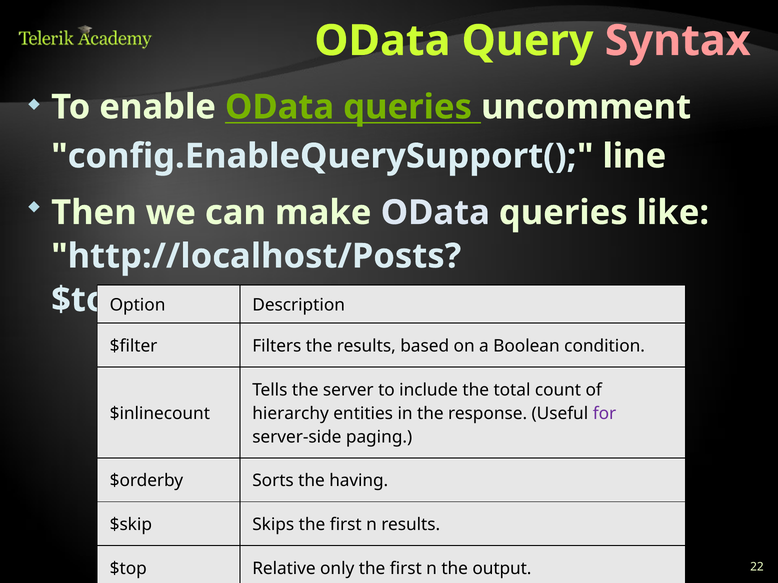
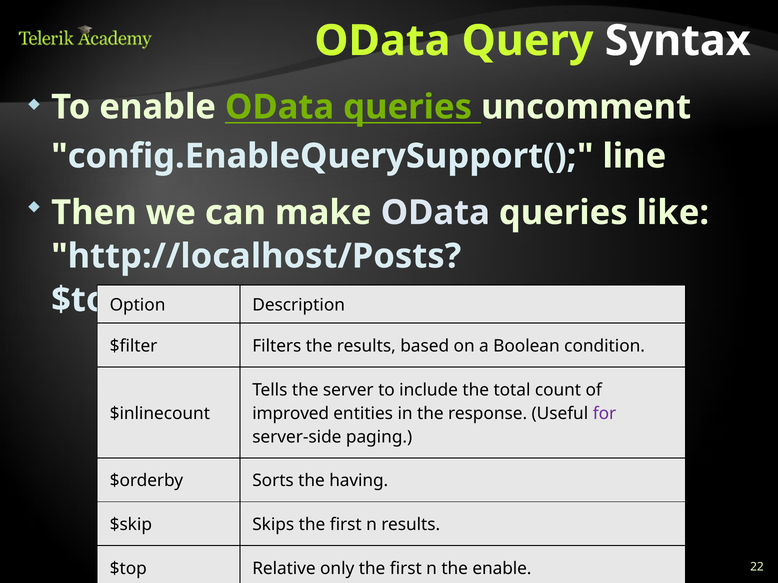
Syntax colour: pink -> white (678, 41)
hierarchy: hierarchy -> improved (291, 414)
the output: output -> enable (502, 569)
